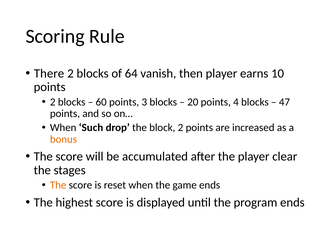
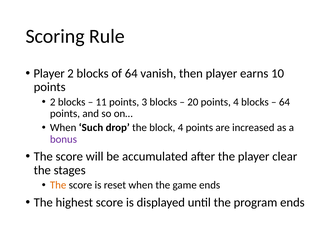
There: There -> Player (49, 73)
60: 60 -> 11 (101, 102)
47: 47 -> 64 (284, 102)
block 2: 2 -> 4 (181, 127)
bonus colour: orange -> purple (63, 139)
